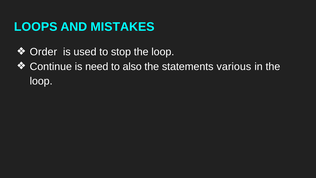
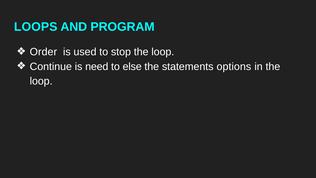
MISTAKES: MISTAKES -> PROGRAM (123, 27)
also: also -> else (132, 66)
various: various -> options (234, 66)
